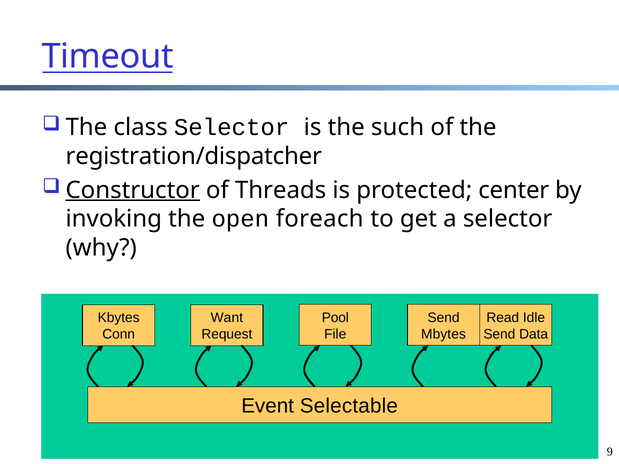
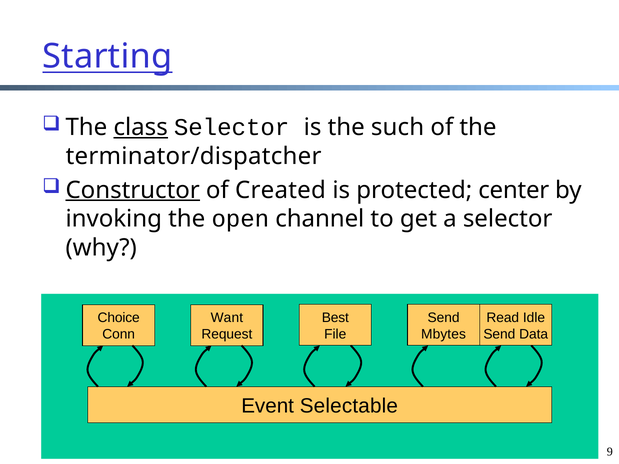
Timeout: Timeout -> Starting (107, 57)
class underline: none -> present (141, 128)
registration/dispatcher: registration/dispatcher -> terminator/dispatcher (194, 156)
Threads: Threads -> Created (280, 190)
foreach: foreach -> channel (320, 219)
Pool: Pool -> Best (335, 318)
Kbytes: Kbytes -> Choice (119, 318)
